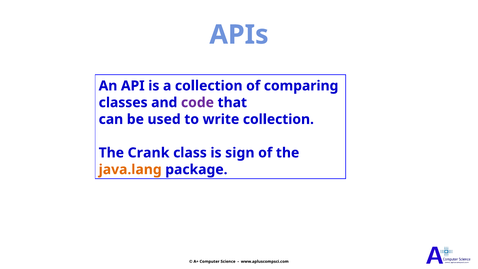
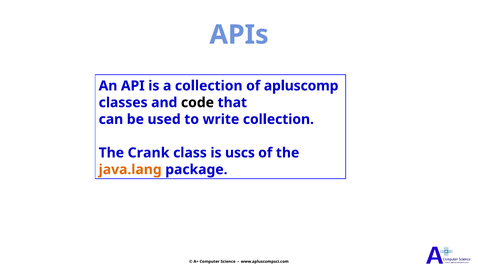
comparing: comparing -> apluscomp (301, 86)
code colour: purple -> black (197, 103)
sign: sign -> uscs (240, 153)
